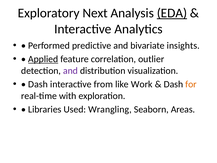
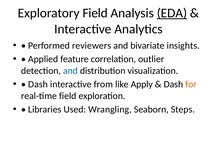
Exploratory Next: Next -> Field (95, 13)
predictive: predictive -> reviewers (92, 46)
Applied underline: present -> none (43, 59)
and colour: purple -> blue (70, 71)
Work: Work -> Apply (142, 84)
real-time with: with -> field (68, 96)
Areas: Areas -> Steps (183, 109)
